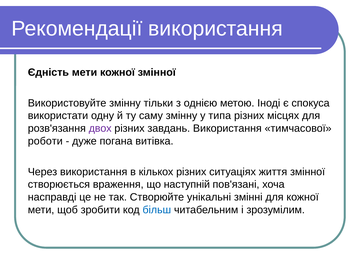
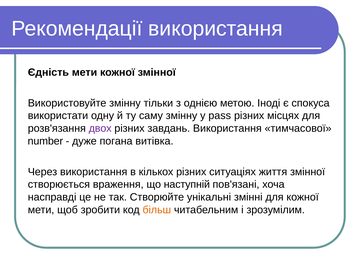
типа: типа -> pass (220, 116)
роботи: роботи -> number (45, 141)
більш colour: blue -> orange (157, 210)
